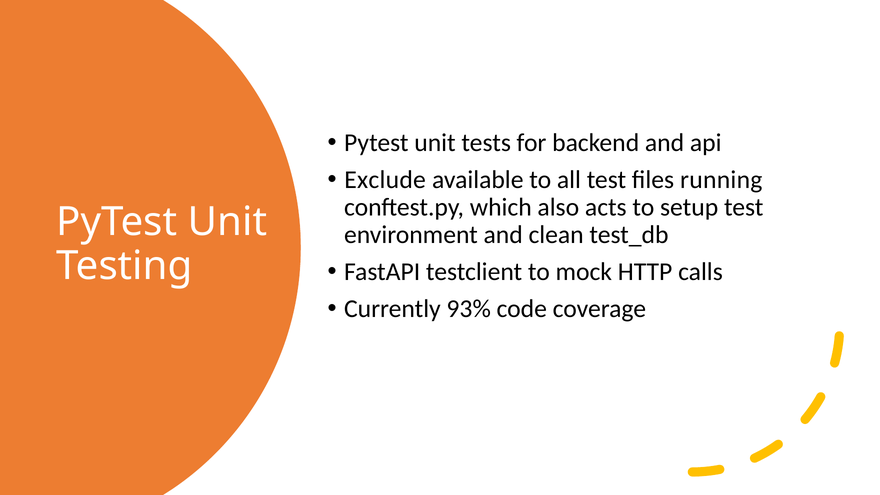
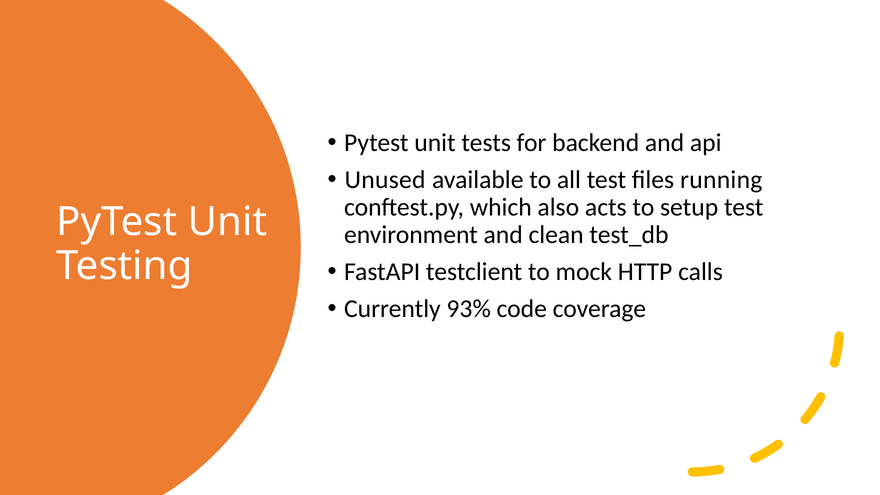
Exclude: Exclude -> Unused (385, 180)
